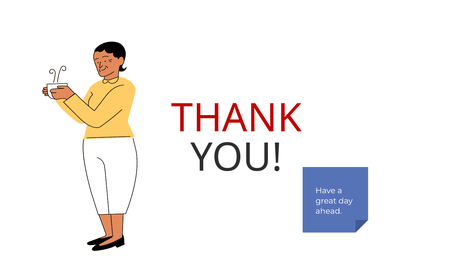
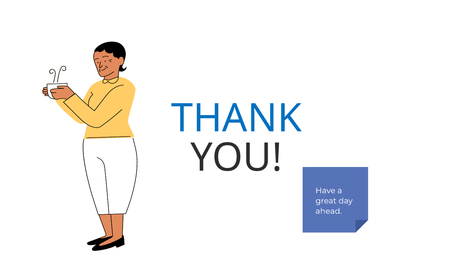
THANK colour: red -> blue (236, 118)
